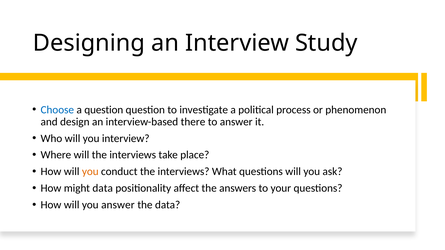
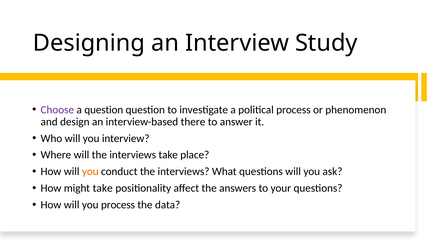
Choose colour: blue -> purple (57, 110)
might data: data -> take (103, 188)
you answer: answer -> process (118, 205)
